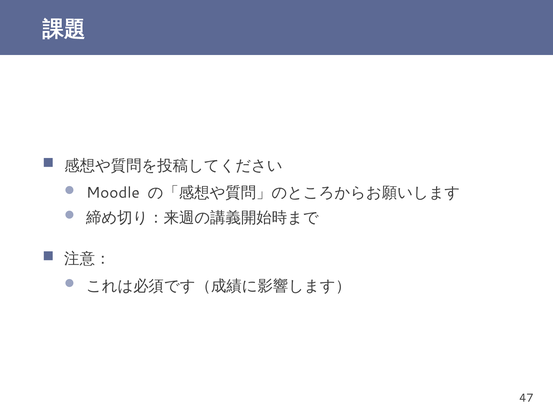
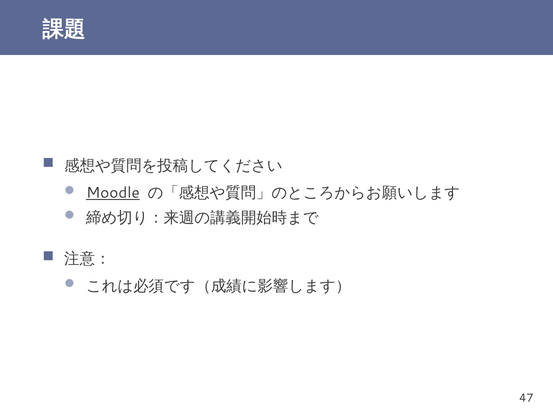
Moodle underline: none -> present (113, 193)
